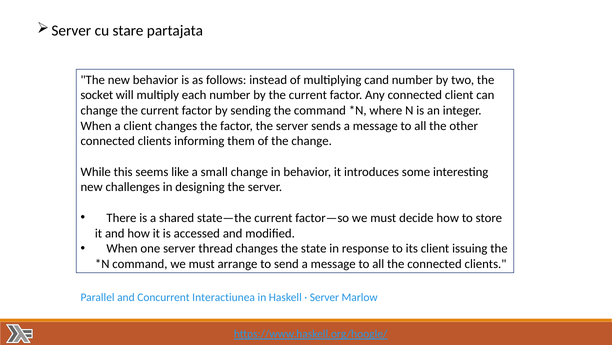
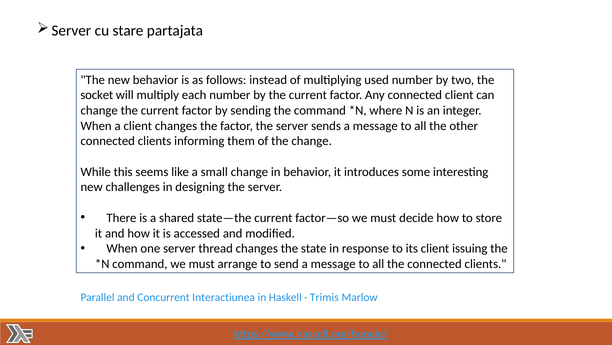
cand: cand -> used (377, 80)
Server: Server -> Trimis (324, 297)
